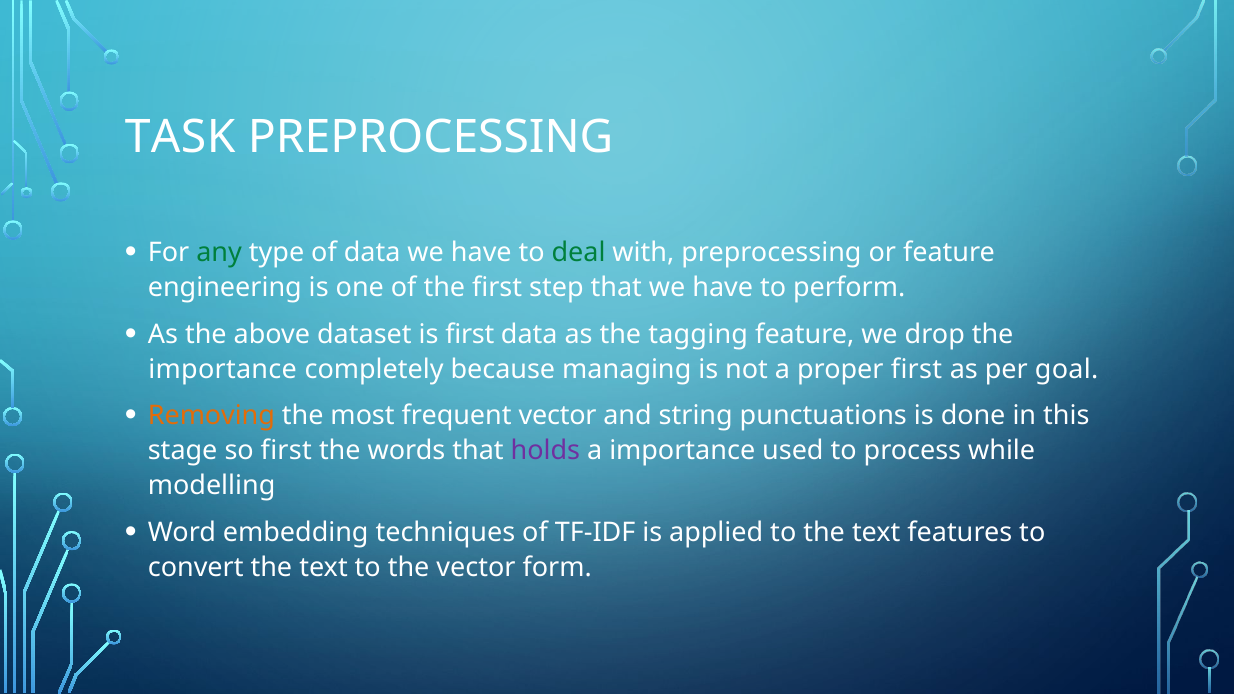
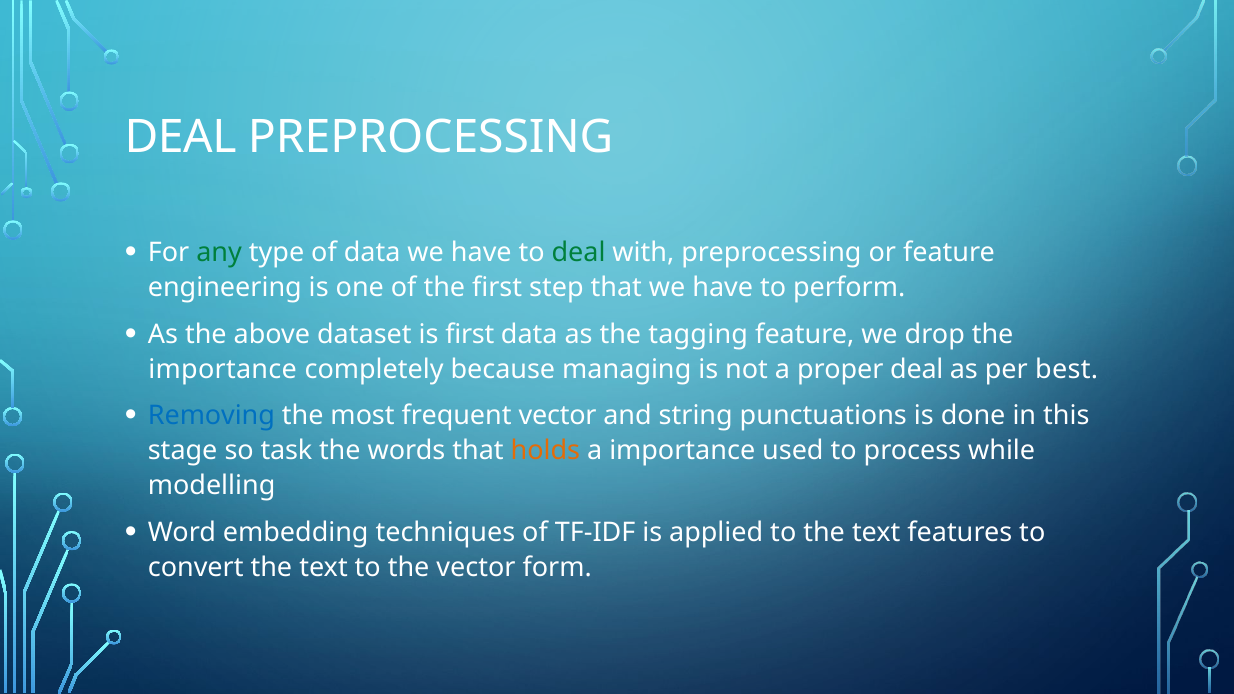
TASK: TASK -> DEAL (181, 137)
proper first: first -> deal (917, 369)
goal: goal -> best (1067, 369)
Removing colour: orange -> blue (211, 416)
so first: first -> task (286, 451)
holds colour: purple -> orange (545, 451)
